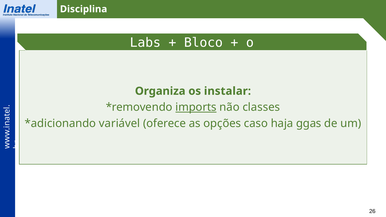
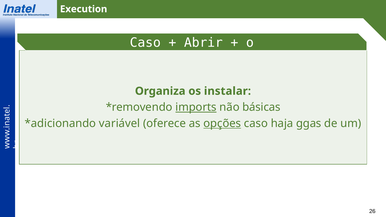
Disciplina: Disciplina -> Execution (84, 9)
Labs: Labs -> Caso (145, 43)
Bloco: Bloco -> Abrir (204, 43)
classes: classes -> básicas (261, 107)
opções underline: none -> present (222, 123)
